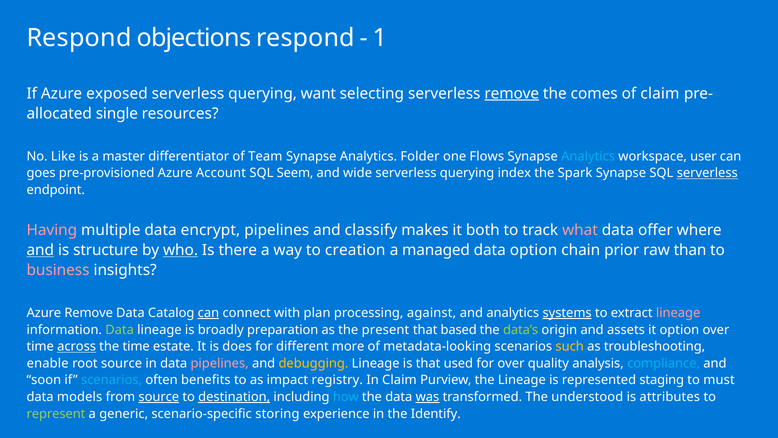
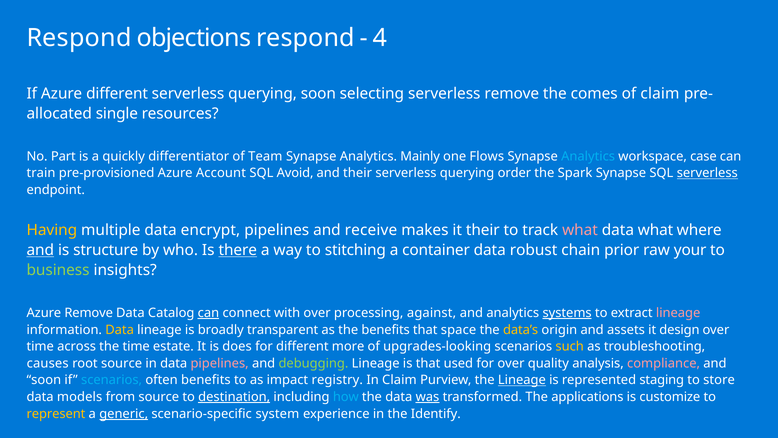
1: 1 -> 4 (380, 38)
Azure exposed: exposed -> different (117, 93)
querying want: want -> soon (318, 93)
remove underline: present -> none (512, 93)
Like: Like -> Part (63, 156)
master: master -> quickly (124, 156)
Folder: Folder -> Mainly (420, 156)
user: user -> case (703, 156)
goes: goes -> train (41, 173)
Seem: Seem -> Avoid (295, 173)
and wide: wide -> their (358, 173)
index: index -> order (514, 173)
Having colour: pink -> yellow (52, 230)
classify: classify -> receive (371, 230)
it both: both -> their (483, 230)
data offer: offer -> what (656, 230)
who underline: present -> none (181, 250)
there underline: none -> present (238, 250)
creation: creation -> stitching (355, 250)
managed: managed -> container (436, 250)
data option: option -> robust (534, 250)
than: than -> your (690, 250)
business colour: pink -> light green (58, 270)
with plan: plan -> over (317, 313)
Data colour: light green -> yellow (120, 329)
preparation: preparation -> transparent (283, 329)
the present: present -> benefits (386, 329)
based: based -> space (459, 329)
data’s colour: light green -> yellow (521, 329)
it option: option -> design (679, 329)
across underline: present -> none (77, 346)
metadata-looking: metadata-looking -> upgrades-looking (437, 346)
enable: enable -> causes (48, 363)
debugging colour: yellow -> light green (313, 363)
compliance colour: light blue -> pink (664, 363)
Lineage underline: none -> present (522, 380)
must: must -> store (719, 380)
source underline: present -> none (159, 397)
understood: understood -> applications (587, 397)
attributes: attributes -> customize (670, 397)
represent colour: light green -> yellow (56, 413)
generic underline: none -> present (124, 413)
storing: storing -> system (277, 413)
